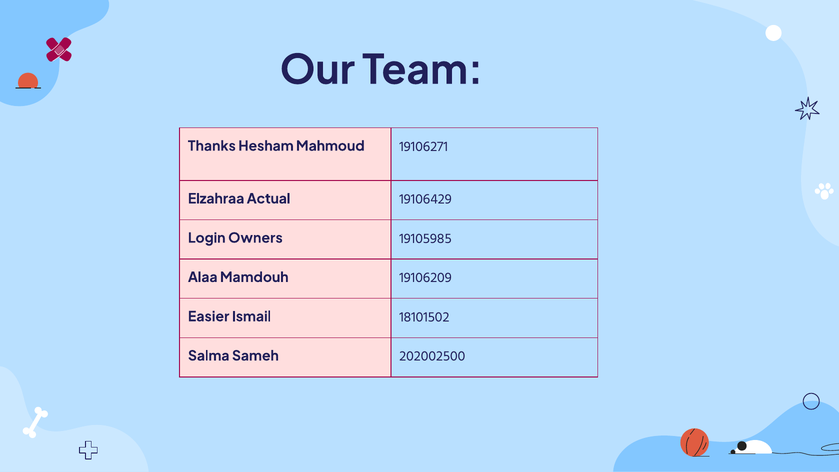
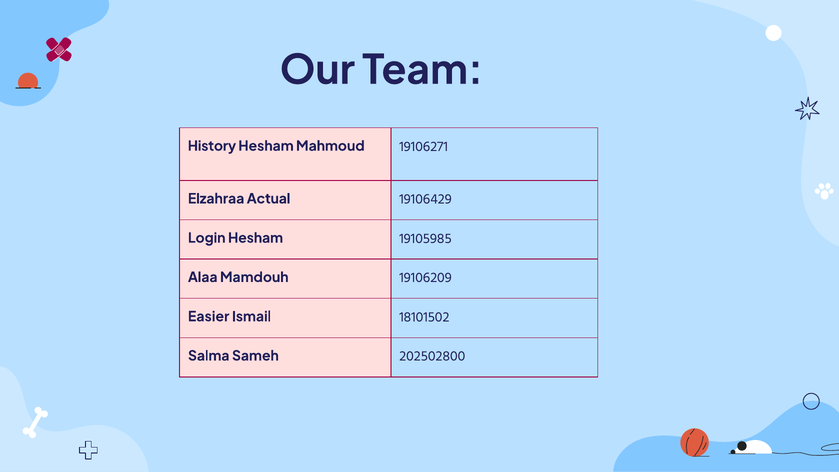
Thanks: Thanks -> History (212, 146)
Login Owners: Owners -> Hesham (256, 238)
202002500: 202002500 -> 202502800 (432, 356)
